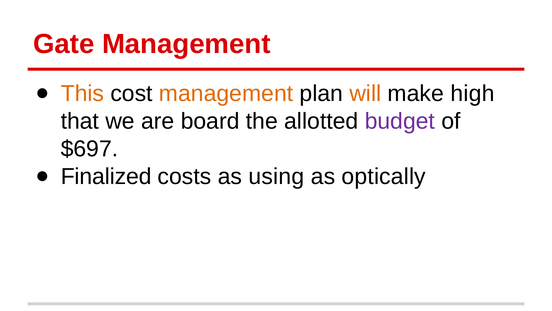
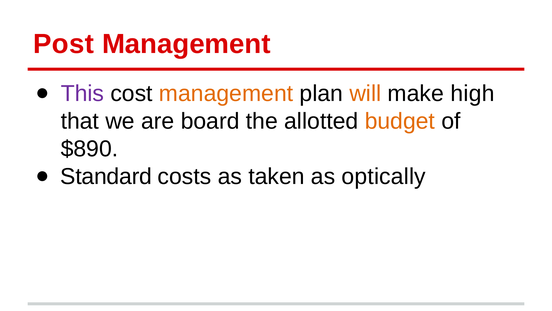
Gate: Gate -> Post (64, 44)
This colour: orange -> purple (82, 93)
budget colour: purple -> orange (400, 121)
$697: $697 -> $890 (89, 149)
Finalized: Finalized -> Standard (106, 176)
using: using -> taken (277, 176)
